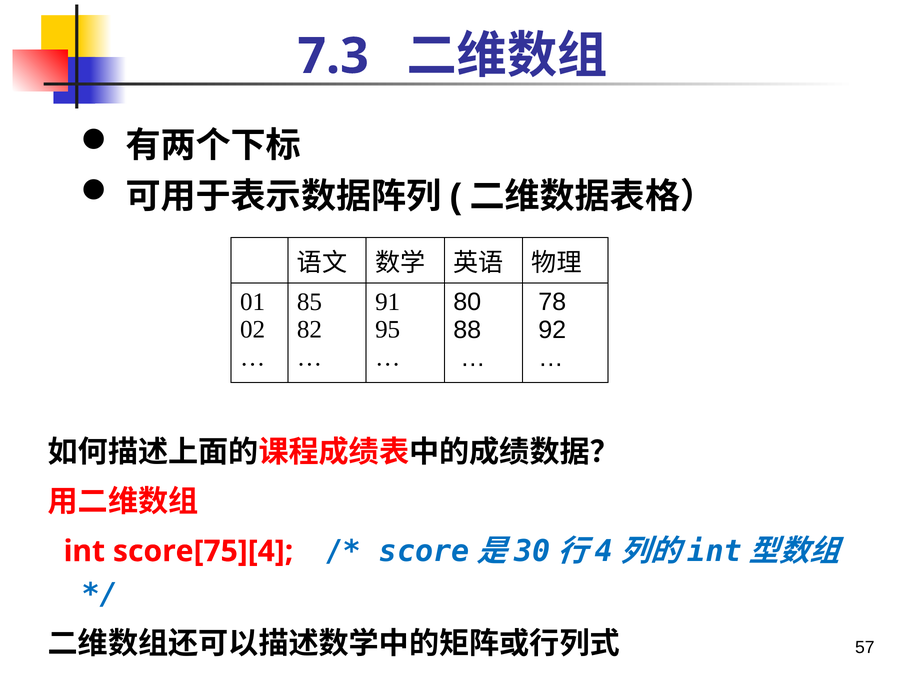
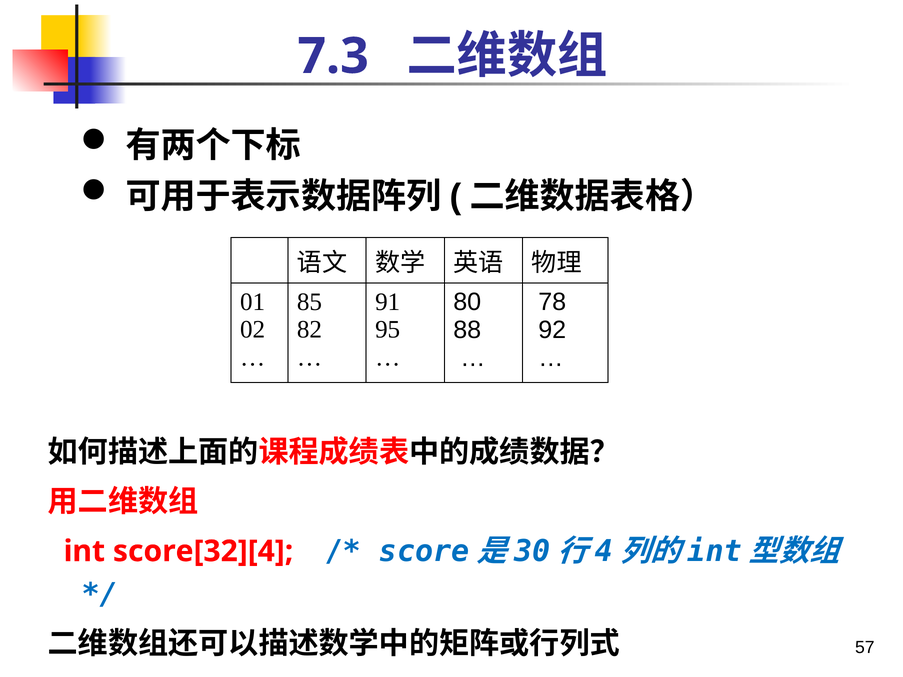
score[75][4: score[75][4 -> score[32][4 (203, 551)
